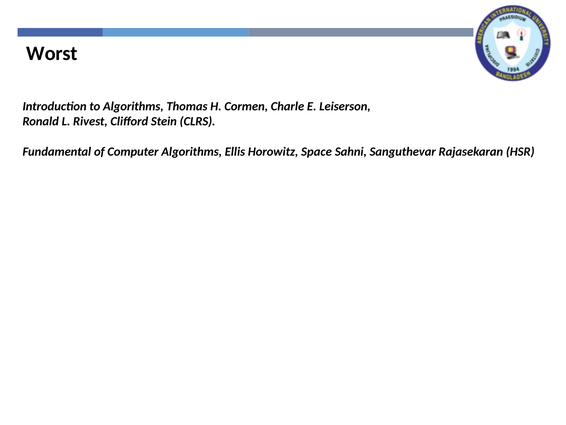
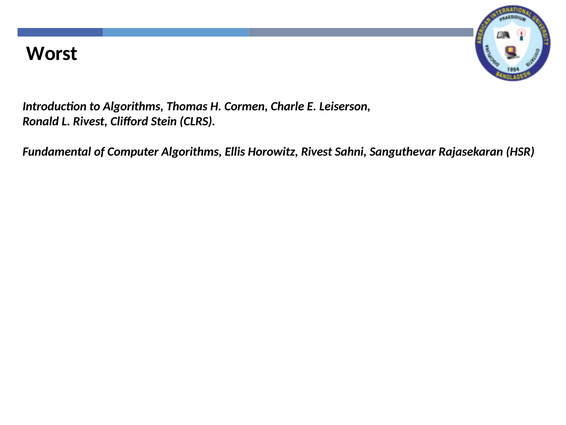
Horowitz Space: Space -> Rivest (317, 152)
